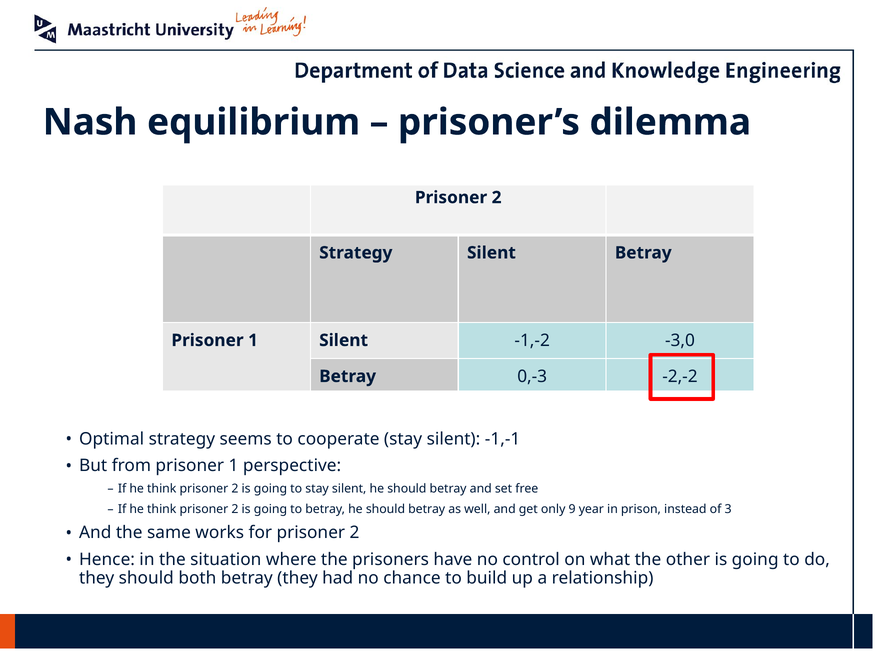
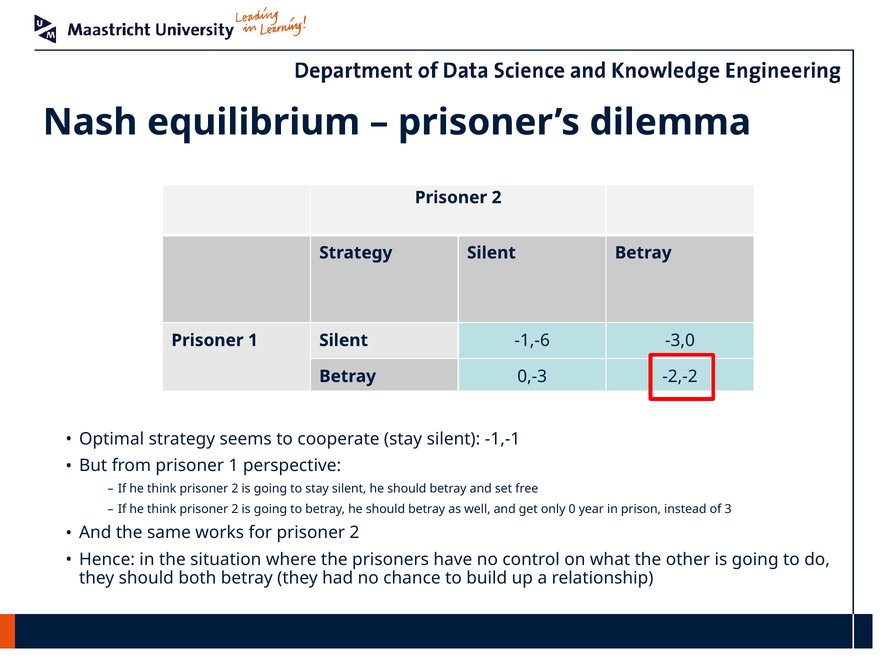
-1,-2: -1,-2 -> -1,-6 (532, 340)
9: 9 -> 0 (572, 509)
